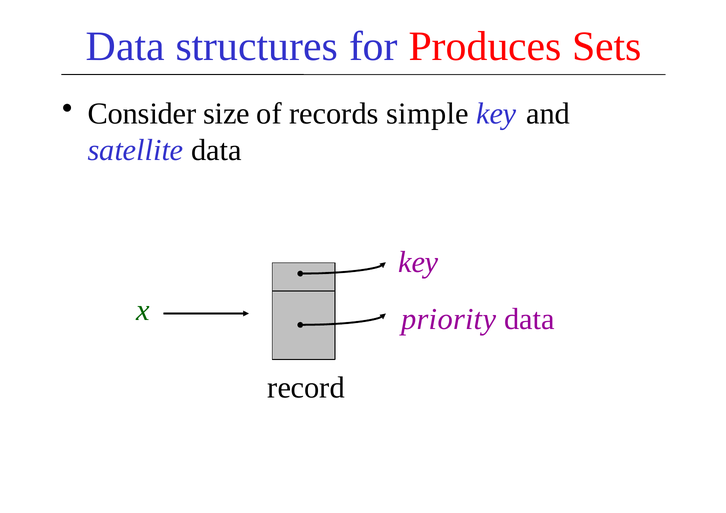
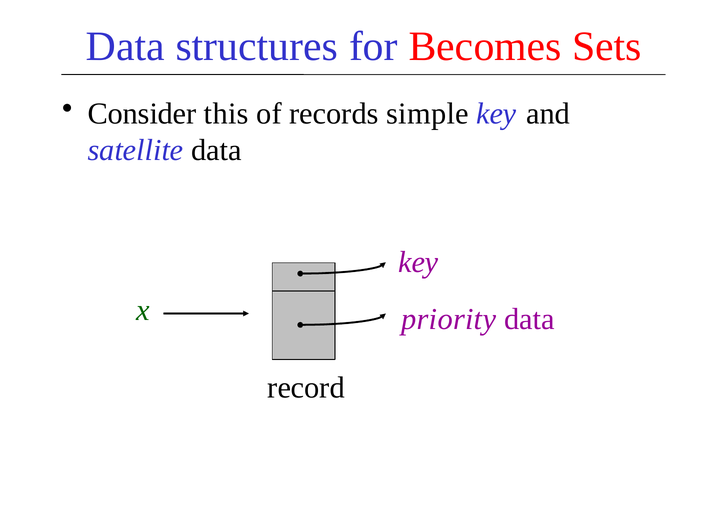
Produces: Produces -> Becomes (485, 47)
size: size -> this (226, 114)
